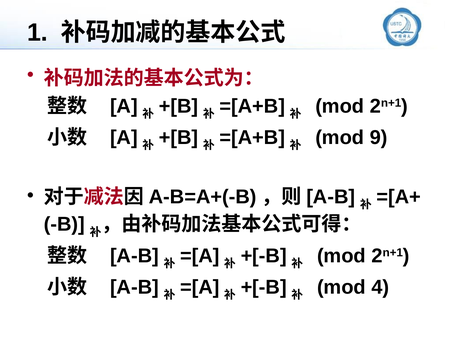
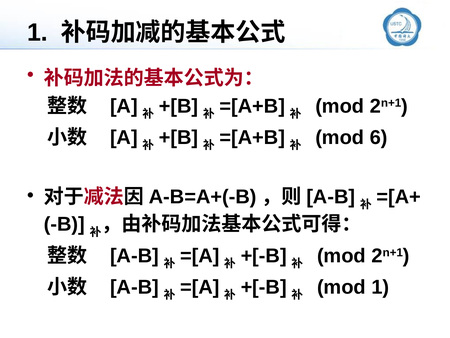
9: 9 -> 6 (379, 137)
mod 4: 4 -> 1 (380, 287)
